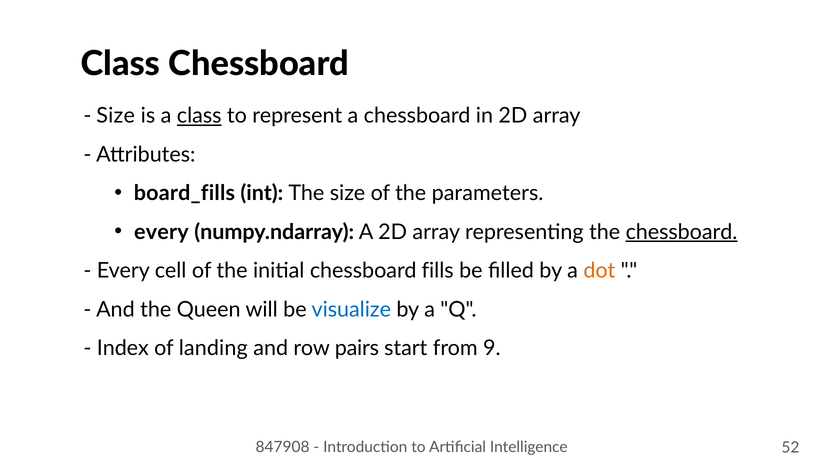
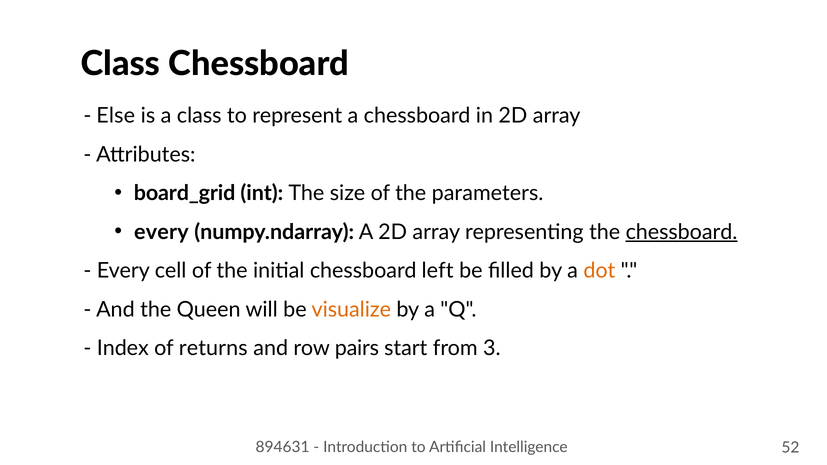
Size: Size -> Else (116, 116)
class underline: present -> none (199, 116)
board_fills: board_fills -> board_grid (185, 193)
fills: fills -> left (438, 271)
visualize colour: blue -> orange (351, 310)
landing: landing -> returns (213, 348)
9: 9 -> 3 (492, 348)
847908: 847908 -> 894631 (283, 447)
